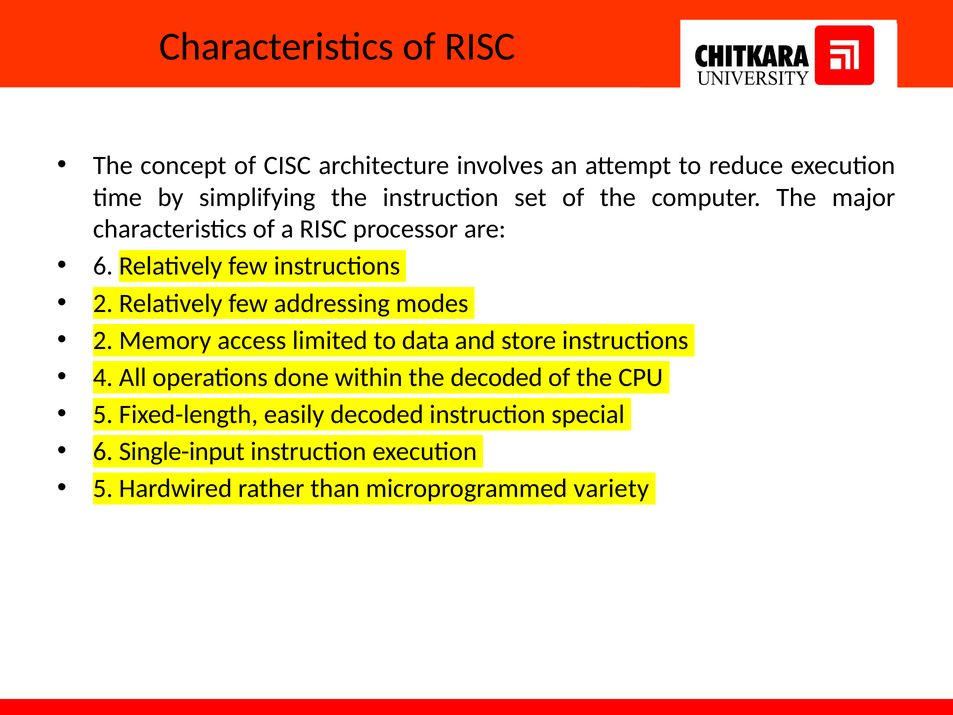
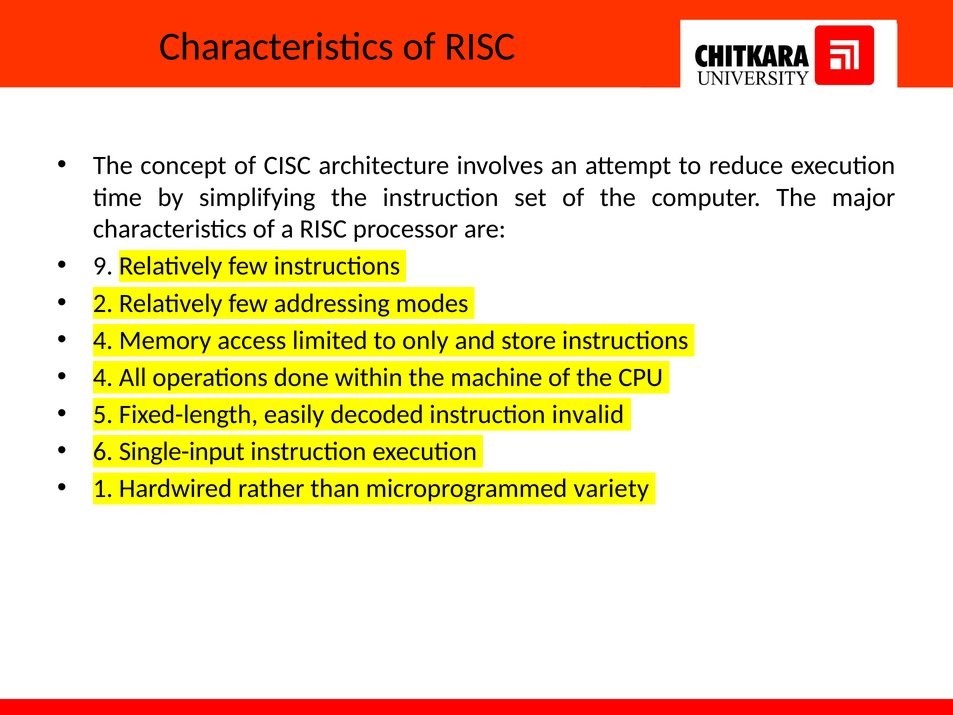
6: 6 -> 9 (103, 266)
2: 2 -> 4 (103, 340)
data: data -> only (425, 340)
the decoded: decoded -> machine (496, 377)
special: special -> invalid (588, 414)
5: 5 -> 1 (103, 489)
